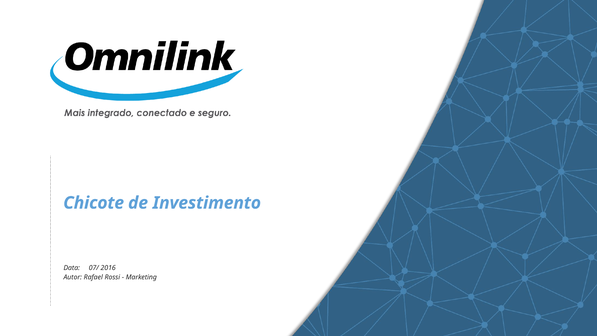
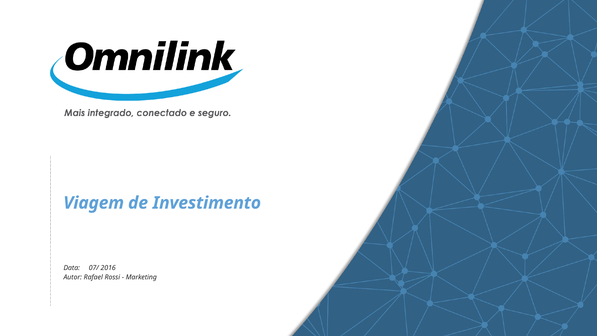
Chicote: Chicote -> Viagem (94, 203)
